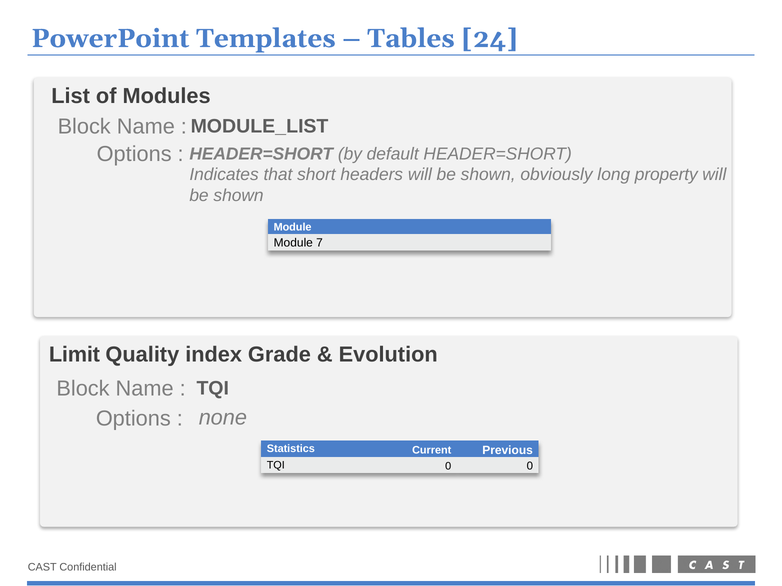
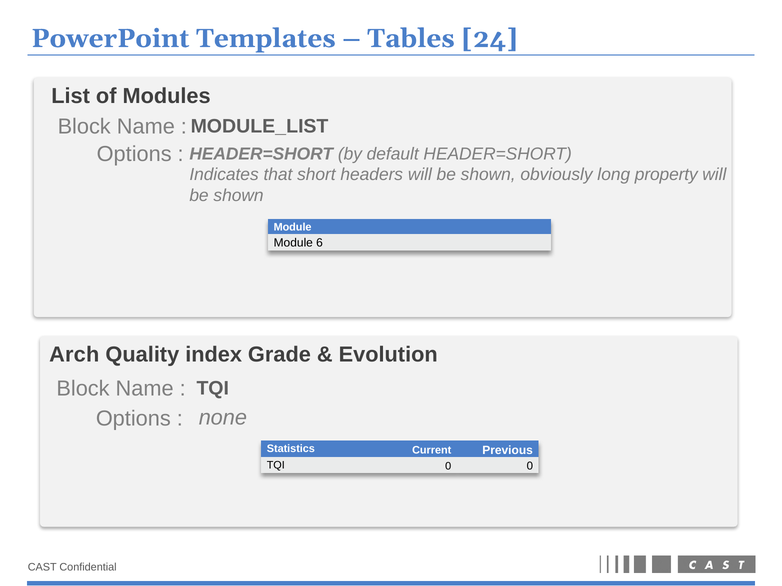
7: 7 -> 6 (320, 243)
Limit: Limit -> Arch (74, 355)
